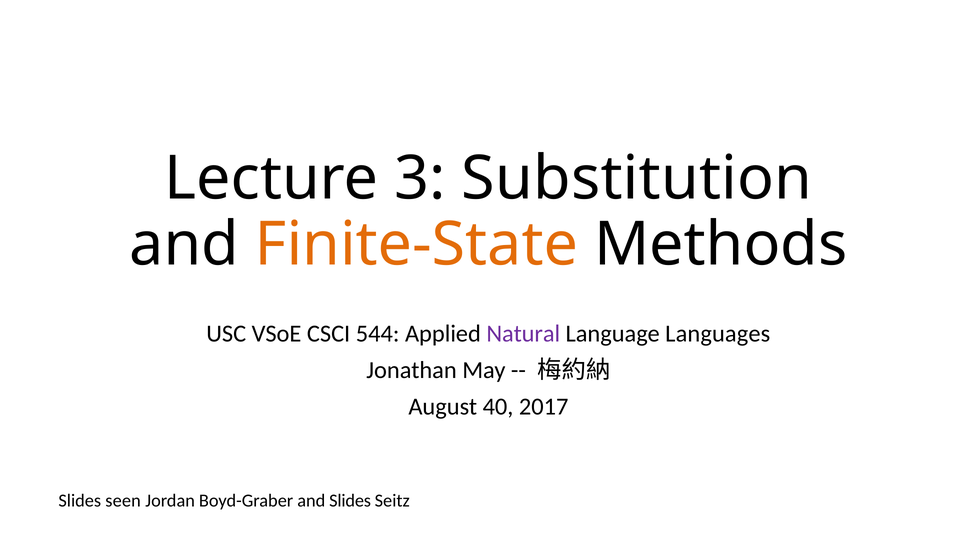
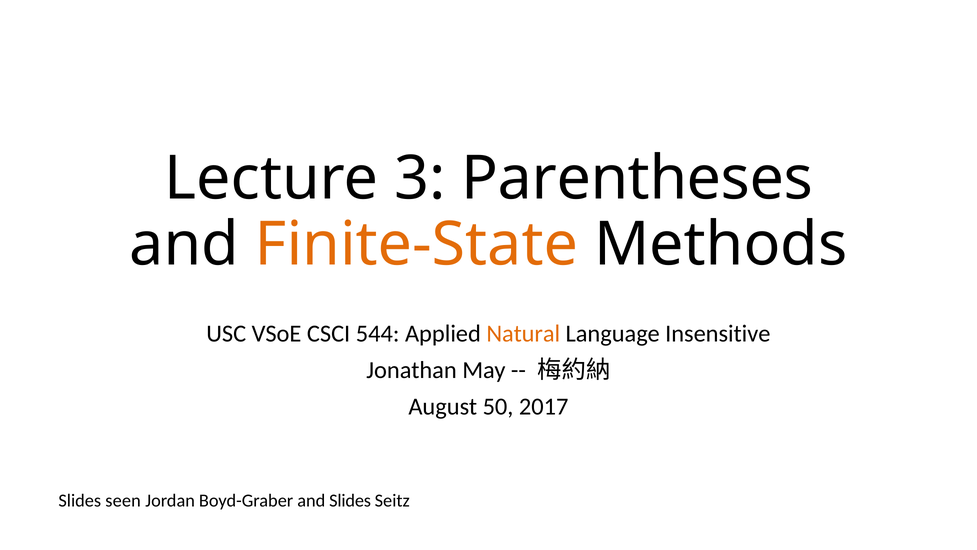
Substitution: Substitution -> Parentheses (637, 178)
Natural colour: purple -> orange (523, 333)
Languages: Languages -> Insensitive (718, 333)
40: 40 -> 50 (498, 406)
